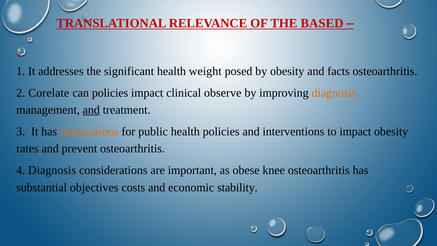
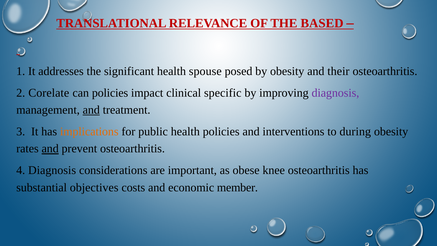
weight: weight -> spouse (205, 71)
facts: facts -> their (338, 71)
observe: observe -> specific (223, 93)
diagnosis colour: orange -> purple (335, 93)
to impact: impact -> during (355, 132)
and underline: none -> present (50, 149)
stability: stability -> member (237, 187)
